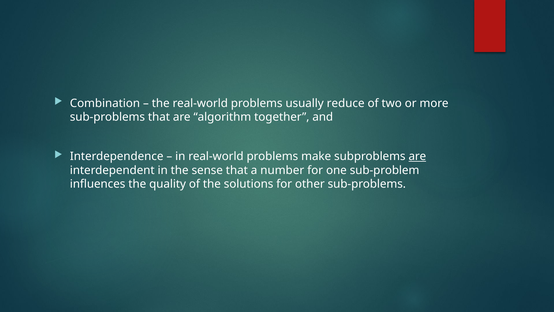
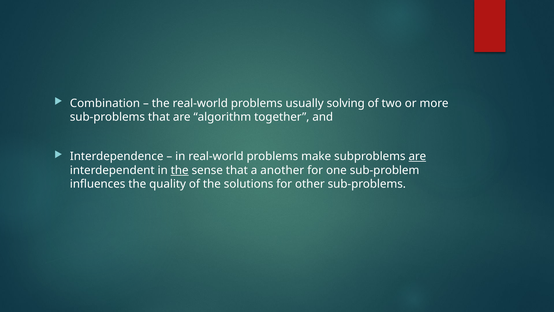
reduce: reduce -> solving (346, 103)
the underline: none -> present (180, 170)
number: number -> another (282, 170)
